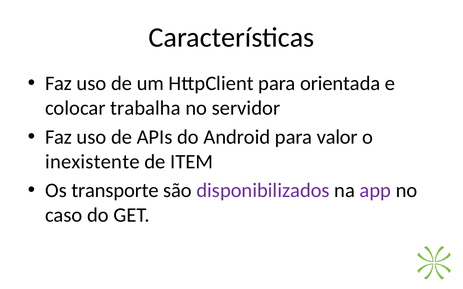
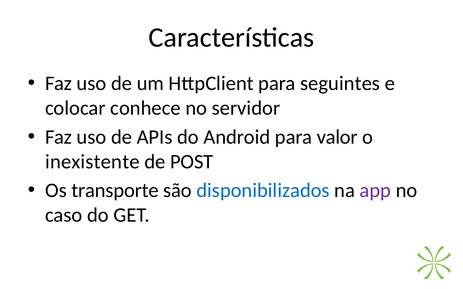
orientada: orientada -> seguintes (340, 84)
trabalha: trabalha -> conhece (145, 108)
ITEM: ITEM -> POST (192, 162)
disponibilizados colour: purple -> blue (263, 191)
